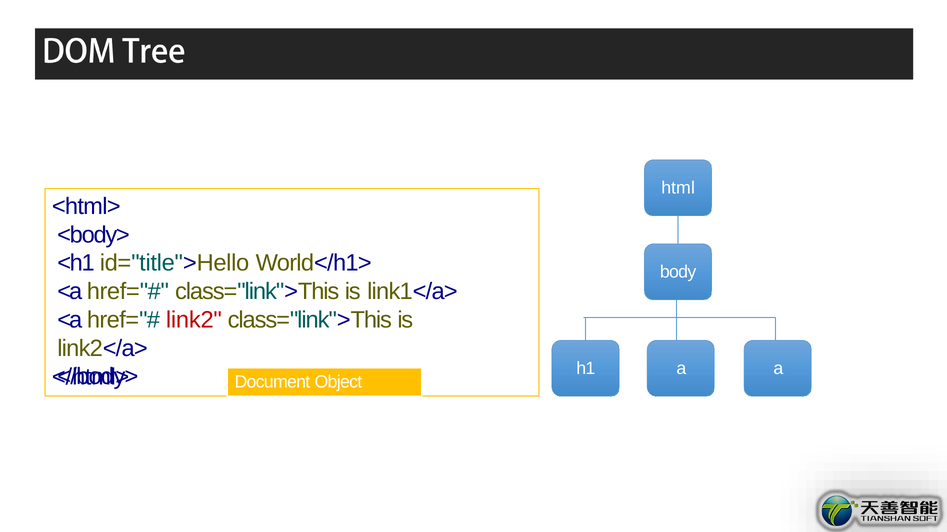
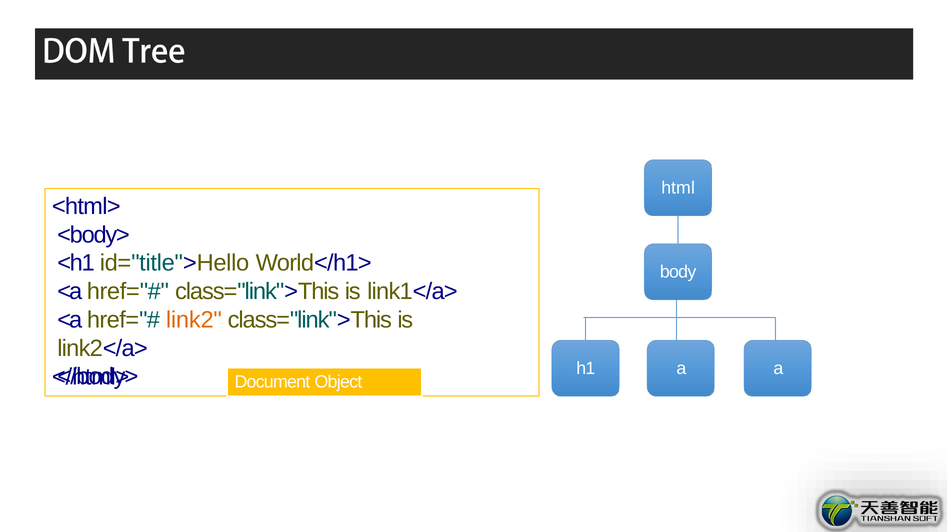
link2 colour: red -> orange (194, 320)
